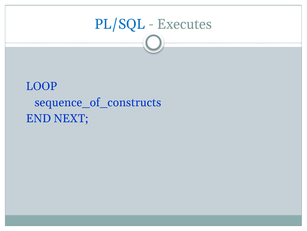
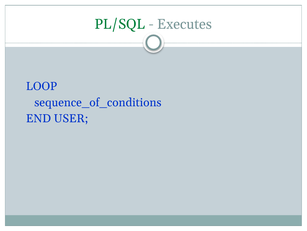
PL/SQL colour: blue -> green (120, 24)
sequence_of_constructs: sequence_of_constructs -> sequence_of_conditions (98, 102)
NEXT: NEXT -> USER (71, 118)
